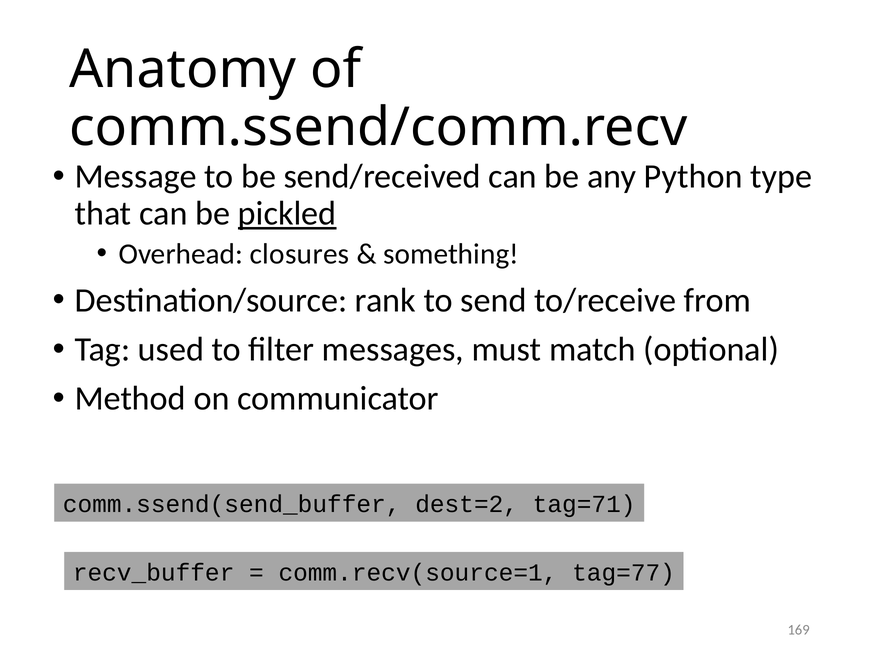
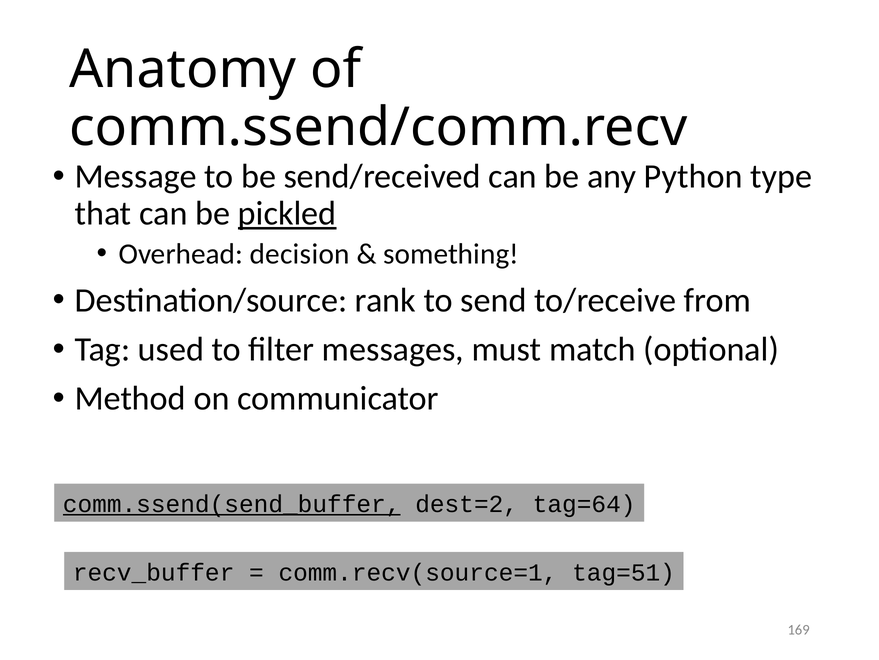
closures: closures -> decision (300, 254)
comm.ssend(send_buffer underline: none -> present (232, 504)
tag=71: tag=71 -> tag=64 (584, 504)
tag=77: tag=77 -> tag=51 (624, 572)
